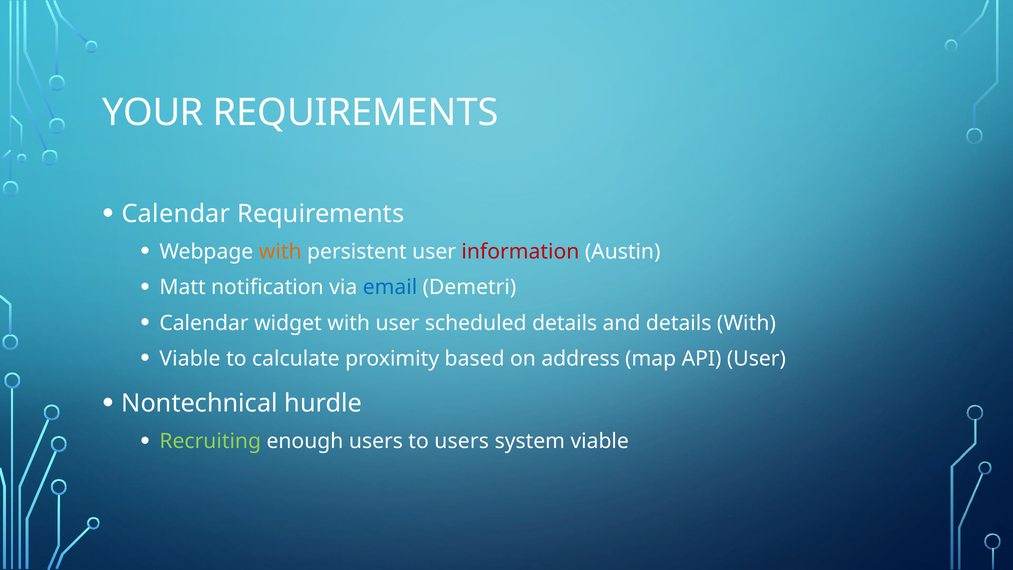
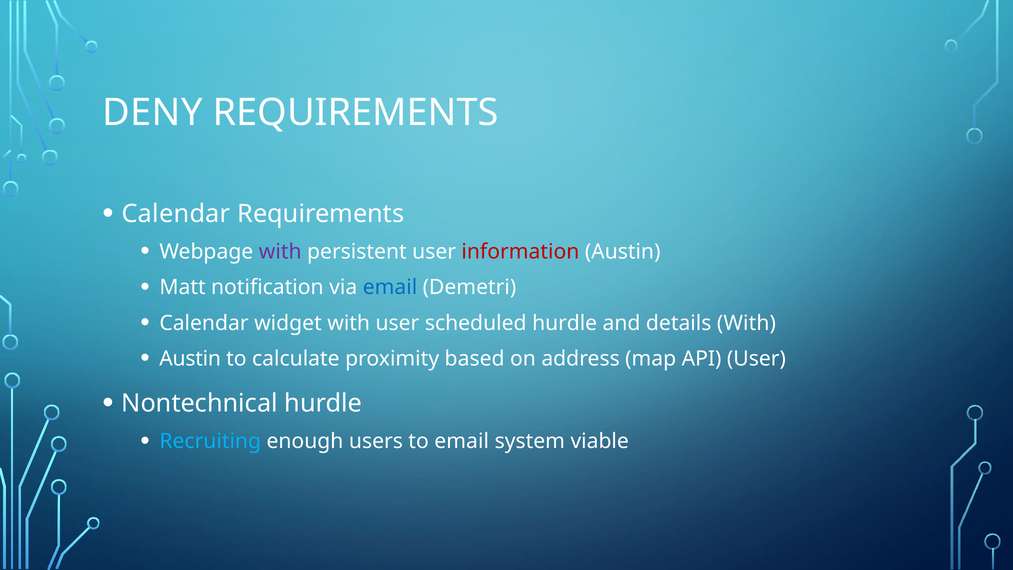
YOUR: YOUR -> DENY (152, 113)
with colour: orange -> purple (280, 252)
scheduled details: details -> hurdle (565, 323)
Viable: Viable -> Austin (190, 359)
Recruiting colour: light green -> light blue (210, 441)
to users: users -> email (462, 441)
